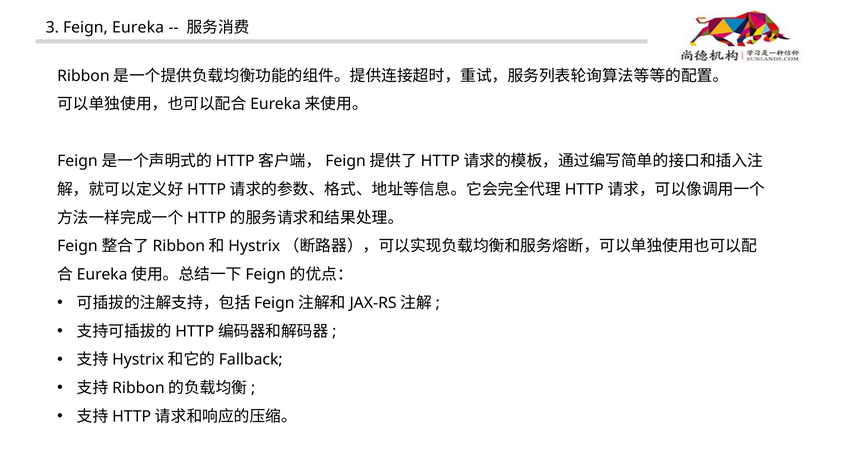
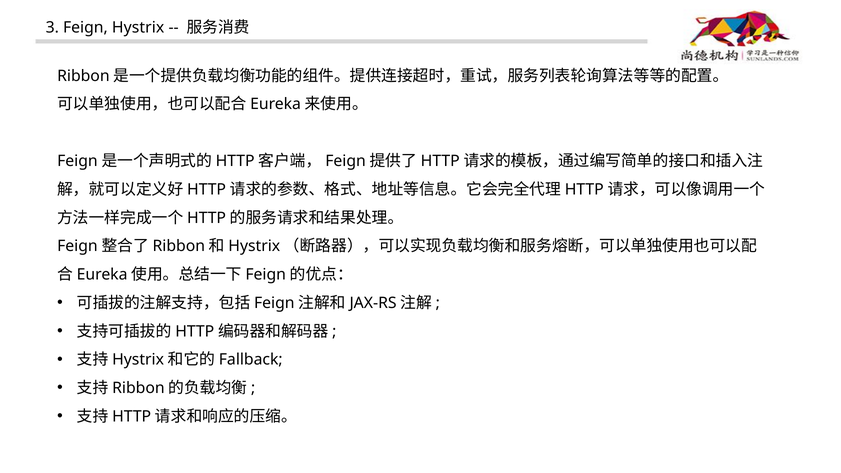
Eureka: Eureka -> Hystrix (138, 28)
